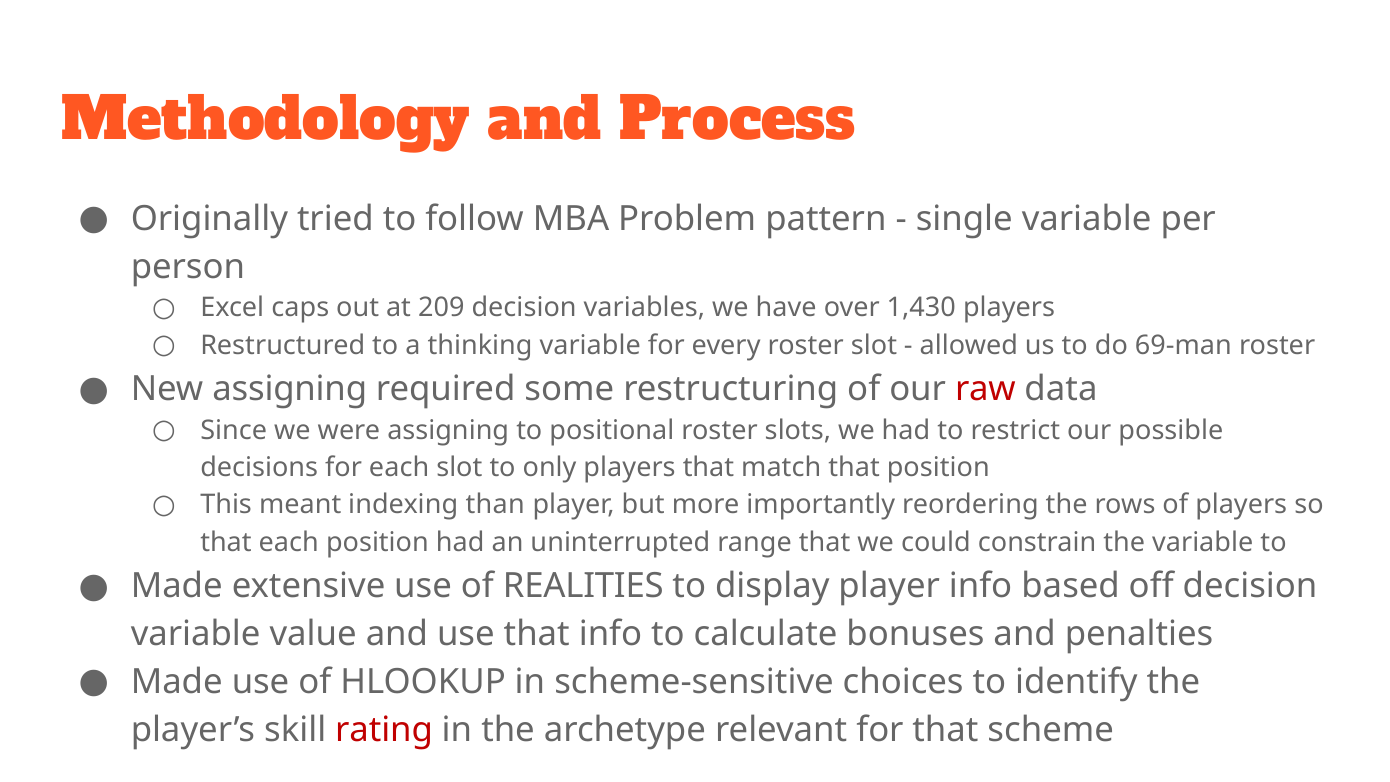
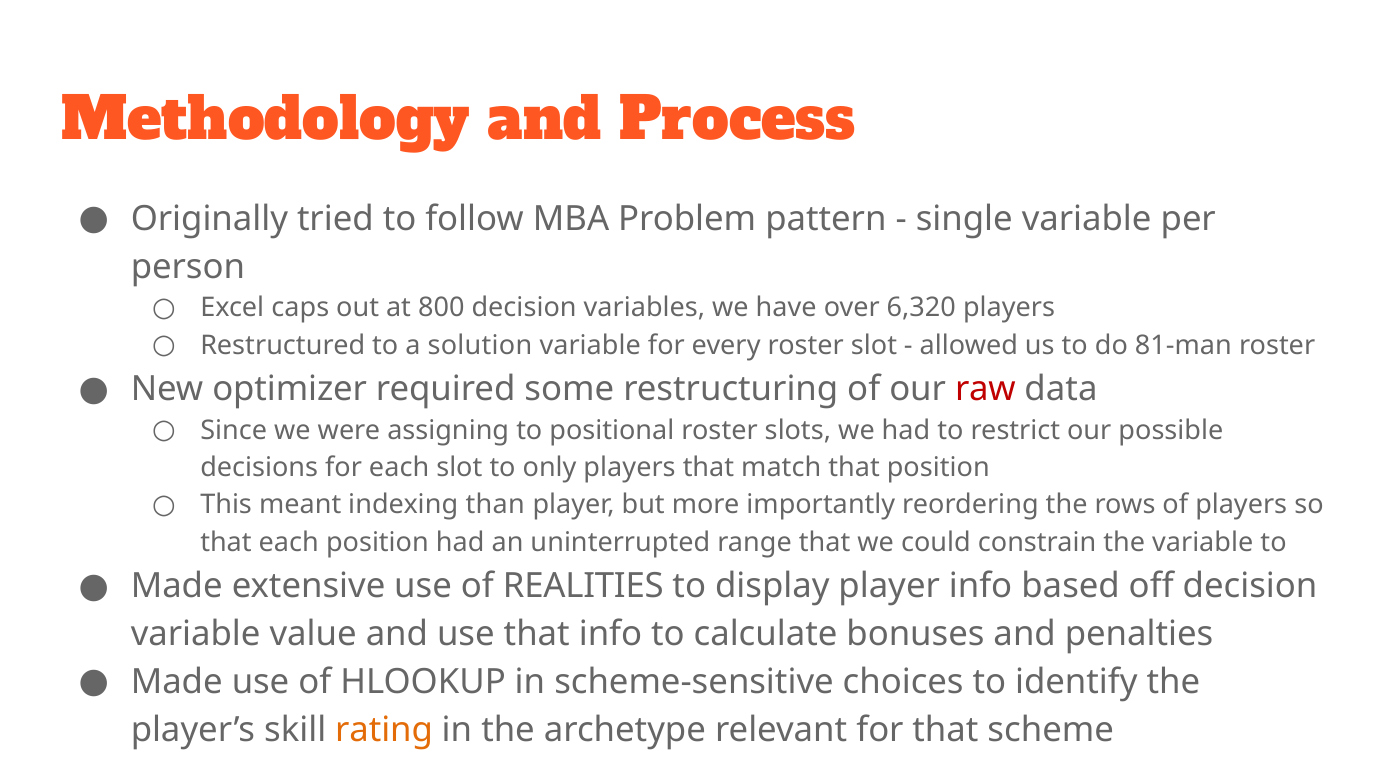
209: 209 -> 800 (441, 308)
1,430: 1,430 -> 6,320 (921, 308)
thinking: thinking -> solution (480, 345)
69-man: 69-man -> 81-man (1183, 345)
New assigning: assigning -> optimizer (290, 389)
rating colour: red -> orange (384, 730)
